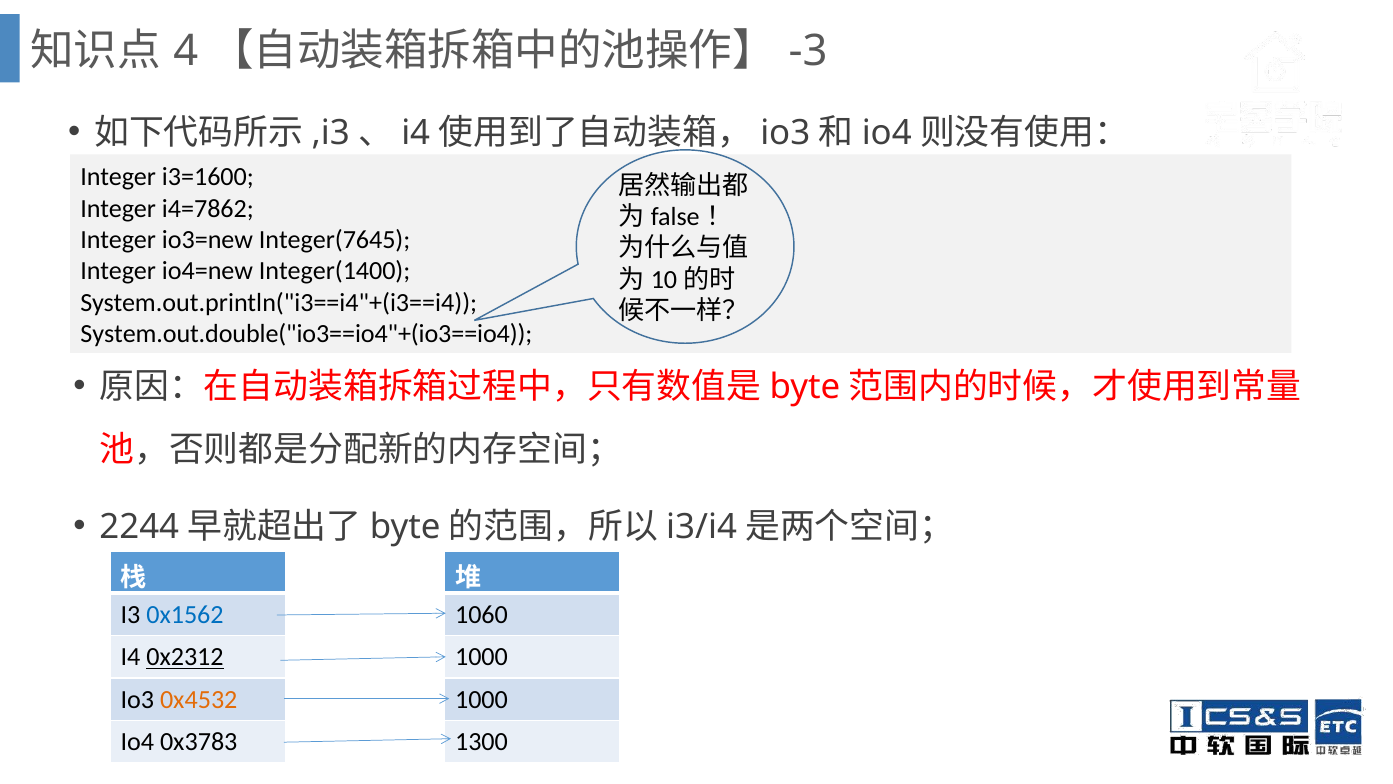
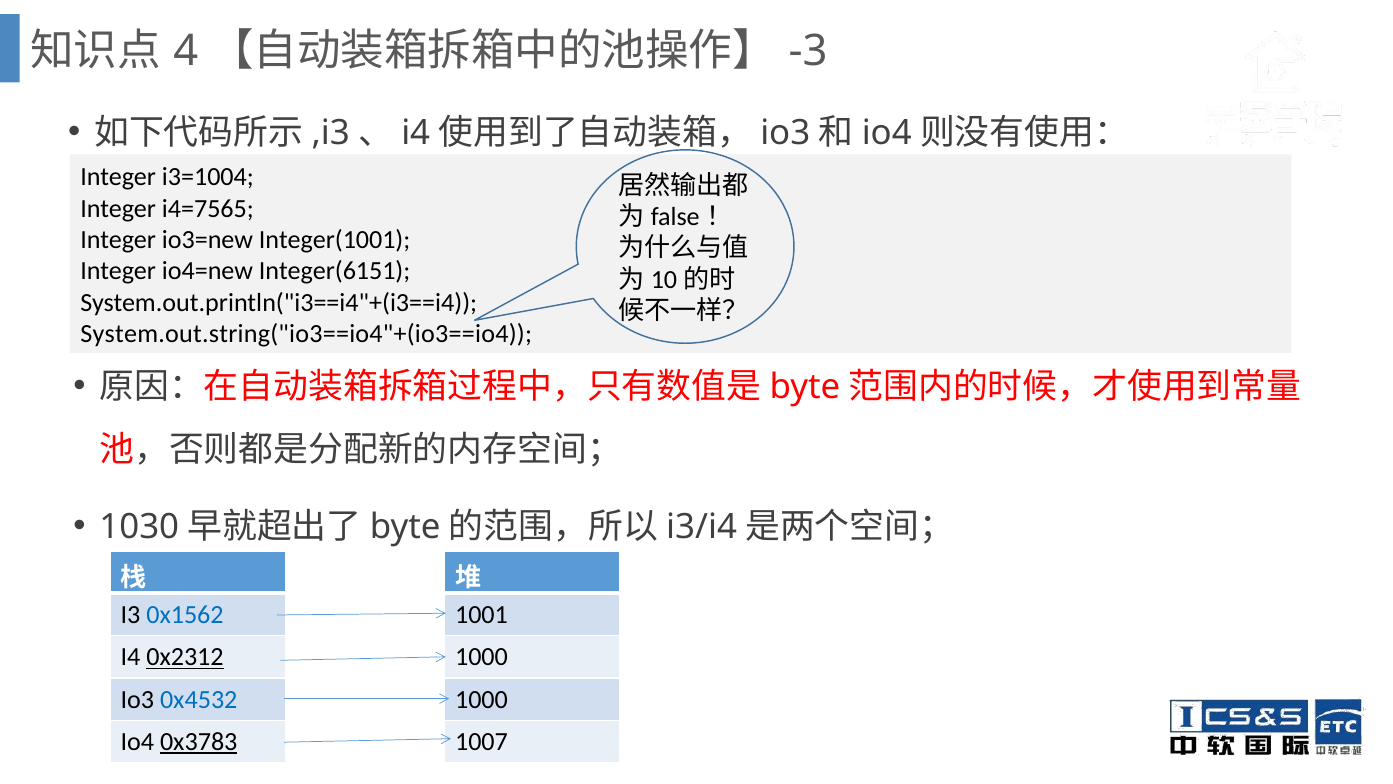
i3=1600: i3=1600 -> i3=1004 (208, 177)
i4=7862: i4=7862 -> i4=7565 (208, 208)
Integer(7645: Integer(7645 -> Integer(1001 (335, 240)
Integer(1400: Integer(1400 -> Integer(6151 (335, 271)
System.out.double("io3==io4"+(io3==io4: System.out.double("io3==io4"+(io3==io4 -> System.out.string("io3==io4"+(io3==io4 (306, 334)
2244: 2244 -> 1030 (139, 527)
1060: 1060 -> 1001 (481, 614)
0x4532 colour: orange -> blue (199, 699)
0x3783 underline: none -> present (199, 742)
1300: 1300 -> 1007 (481, 742)
